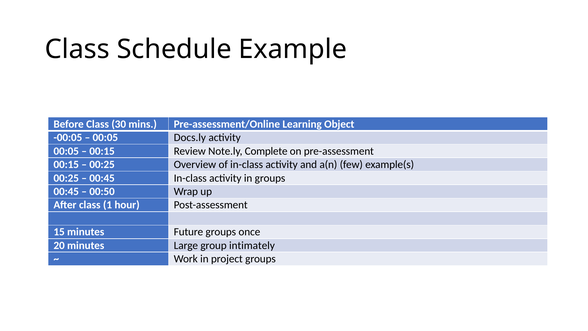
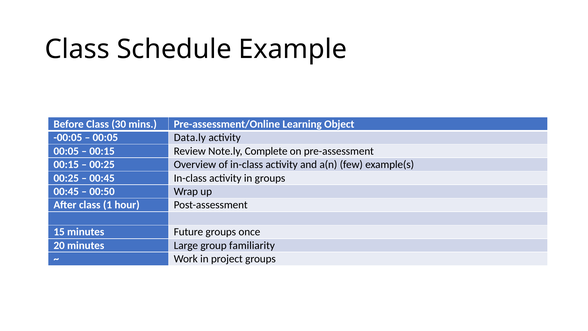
Docs.ly: Docs.ly -> Data.ly (190, 137)
intimately: intimately -> familiarity (252, 245)
